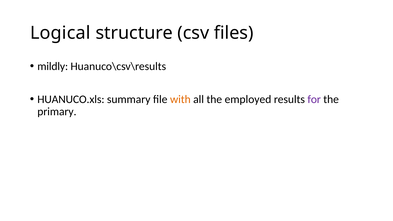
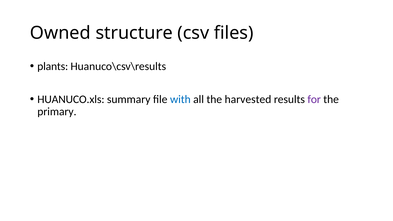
Logical: Logical -> Owned (60, 33)
mildly: mildly -> plants (53, 66)
with colour: orange -> blue (180, 99)
employed: employed -> harvested (248, 99)
